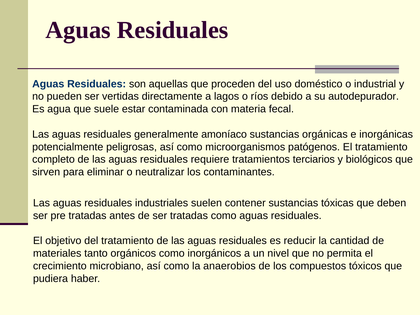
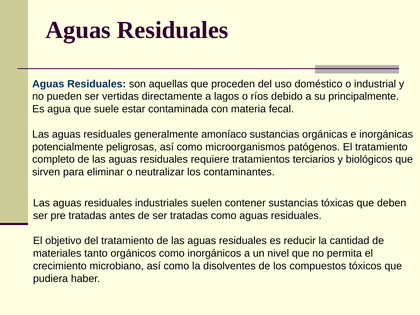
autodepurador: autodepurador -> principalmente (364, 96)
anaerobios: anaerobios -> disolventes (229, 266)
